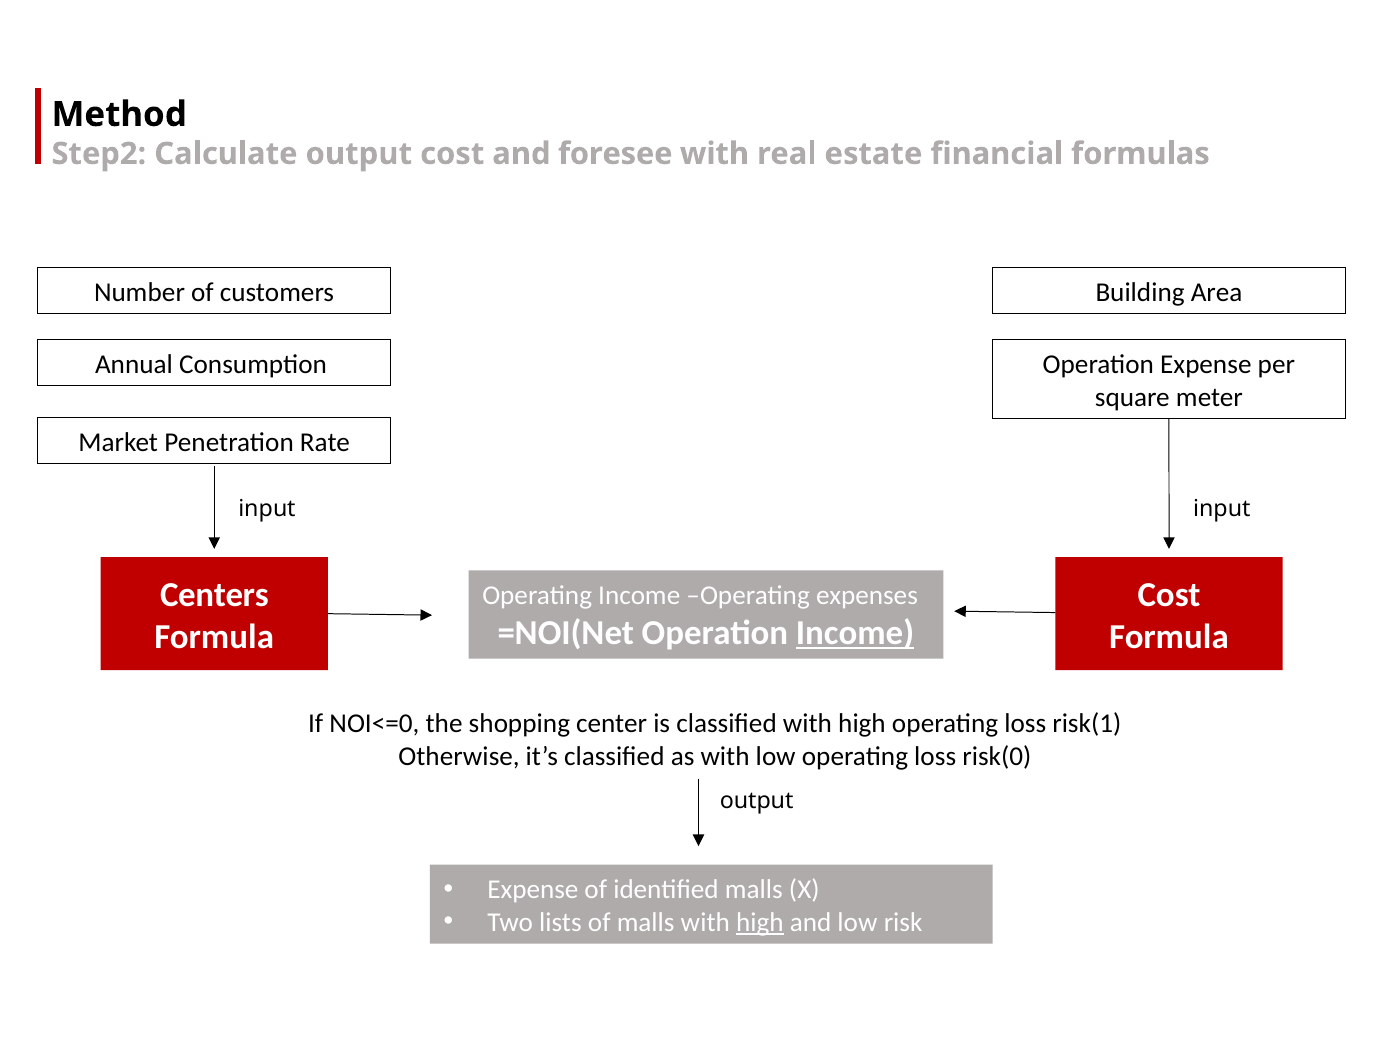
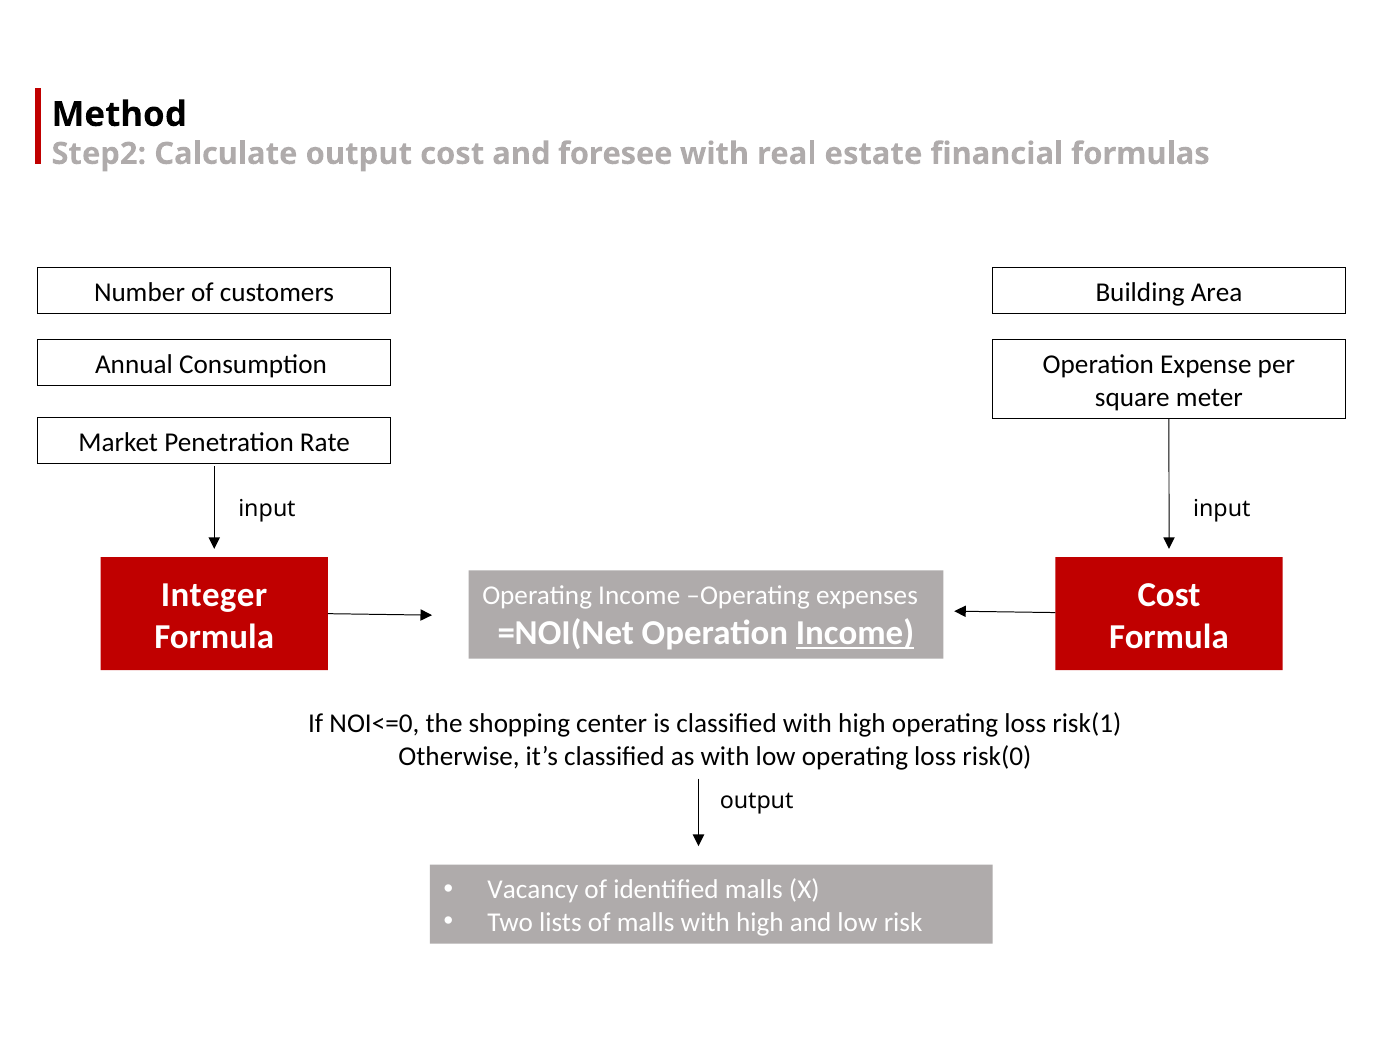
Centers: Centers -> Integer (214, 595)
Expense: Expense -> Vacancy (533, 890)
high underline: present -> none (760, 922)
